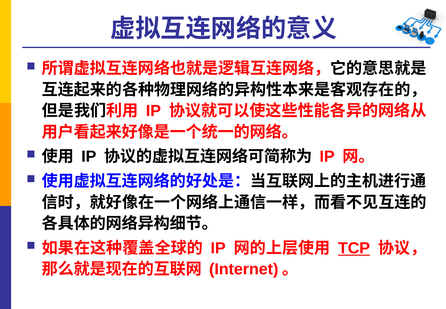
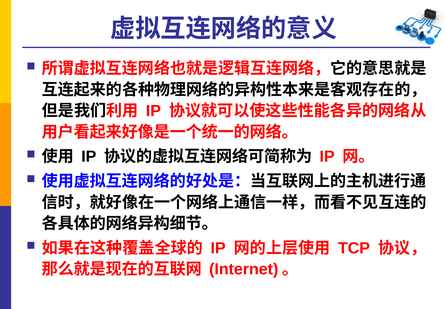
TCP underline: present -> none (354, 248)
